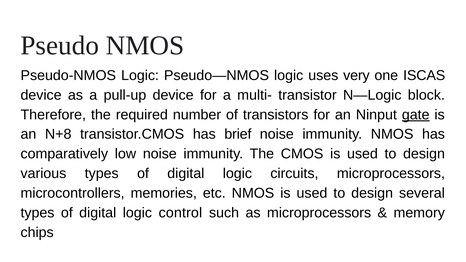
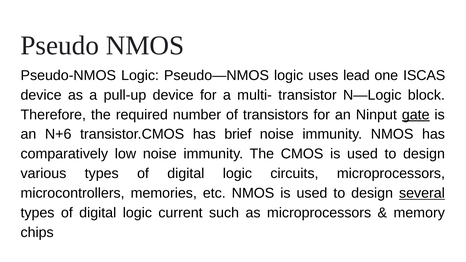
very: very -> lead (356, 75)
N+8: N+8 -> N+6 (58, 134)
several underline: none -> present (422, 193)
control: control -> current (180, 213)
